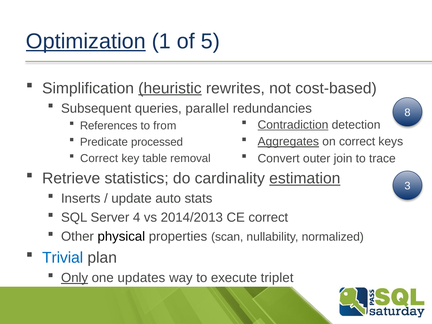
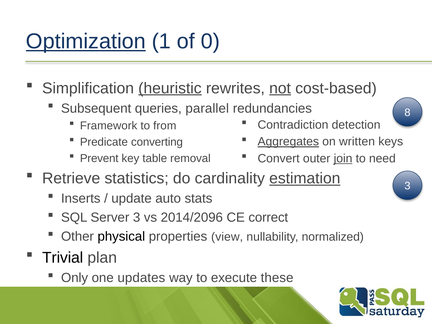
5: 5 -> 0 (211, 41)
not underline: none -> present (280, 88)
Contradiction underline: present -> none (293, 125)
References: References -> Framework (109, 126)
on correct: correct -> written (357, 142)
processed: processed -> converting (157, 142)
join underline: none -> present (343, 158)
trace: trace -> need (382, 158)
Correct: Correct -> Prevent (99, 158)
Server 4: 4 -> 3 (137, 218)
2014/2013: 2014/2013 -> 2014/2096 (192, 218)
scan: scan -> view (227, 237)
Trivial colour: blue -> black (63, 258)
Only underline: present -> none (75, 278)
triplet: triplet -> these (277, 278)
